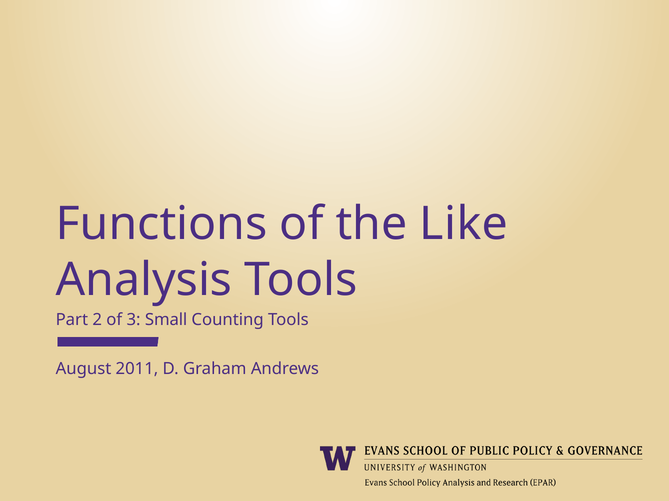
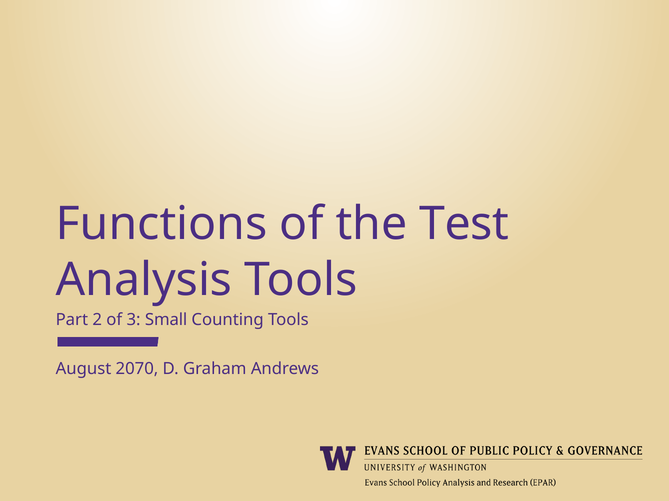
Like: Like -> Test (464, 224)
2011: 2011 -> 2070 (137, 369)
